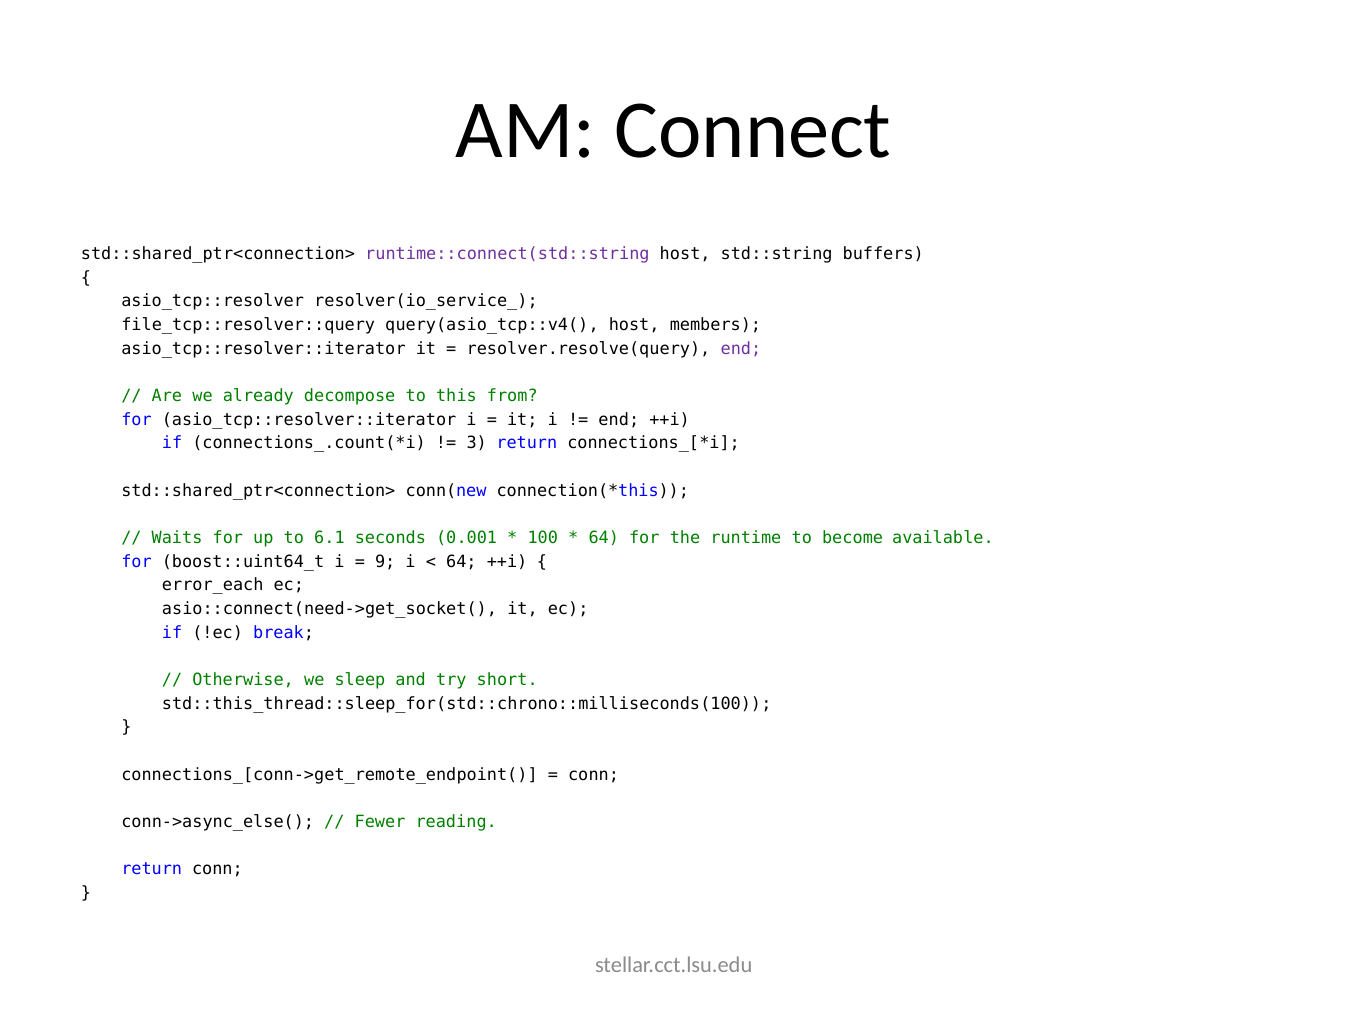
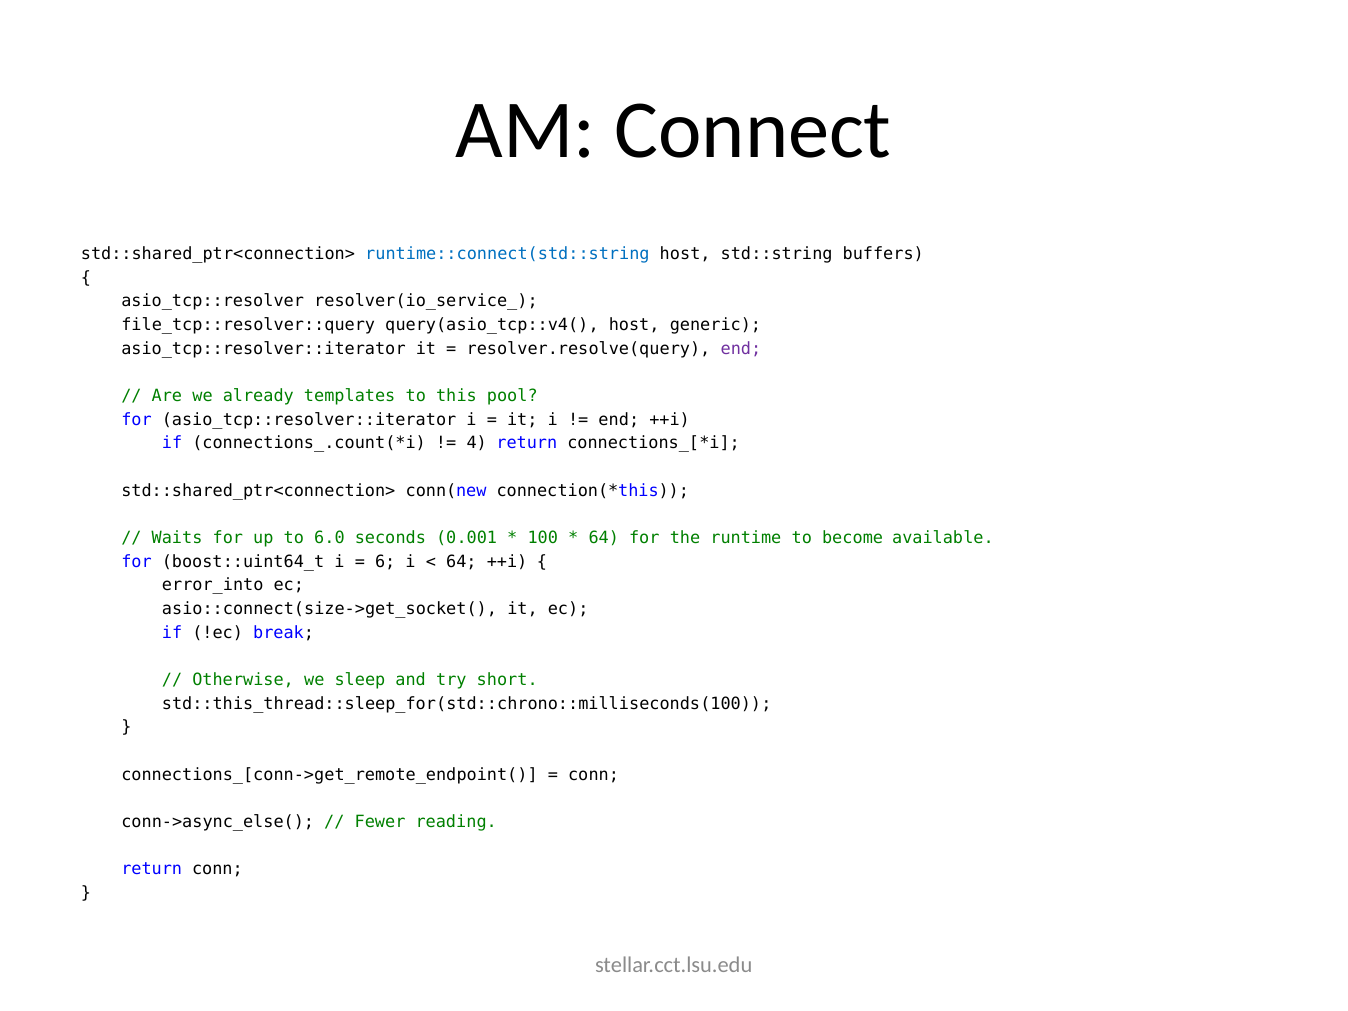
runtime::connect(std::string colour: purple -> blue (507, 254)
members: members -> generic (715, 325)
decompose: decompose -> templates (350, 396)
from: from -> pool (512, 396)
3: 3 -> 4 (477, 443)
6.1: 6.1 -> 6.0 (329, 538)
9: 9 -> 6 (385, 562)
error_each: error_each -> error_into (213, 585)
asio::connect(need->get_socket(: asio::connect(need->get_socket( -> asio::connect(size->get_socket( (329, 609)
